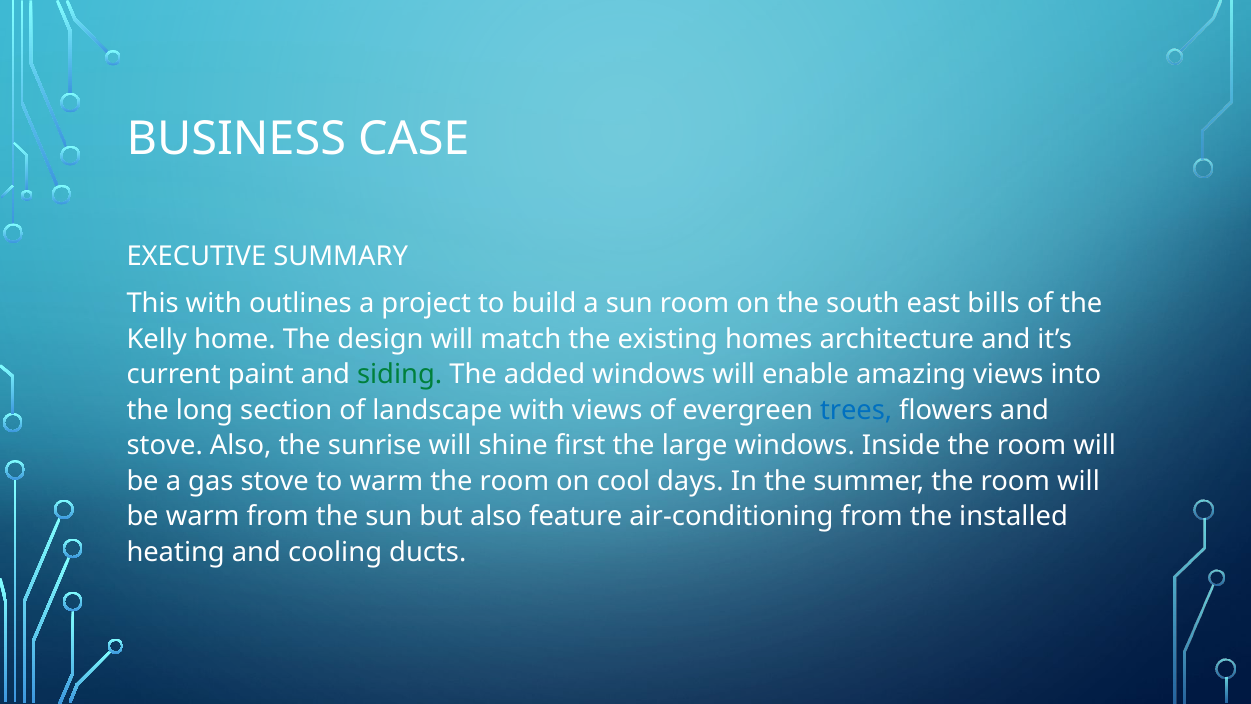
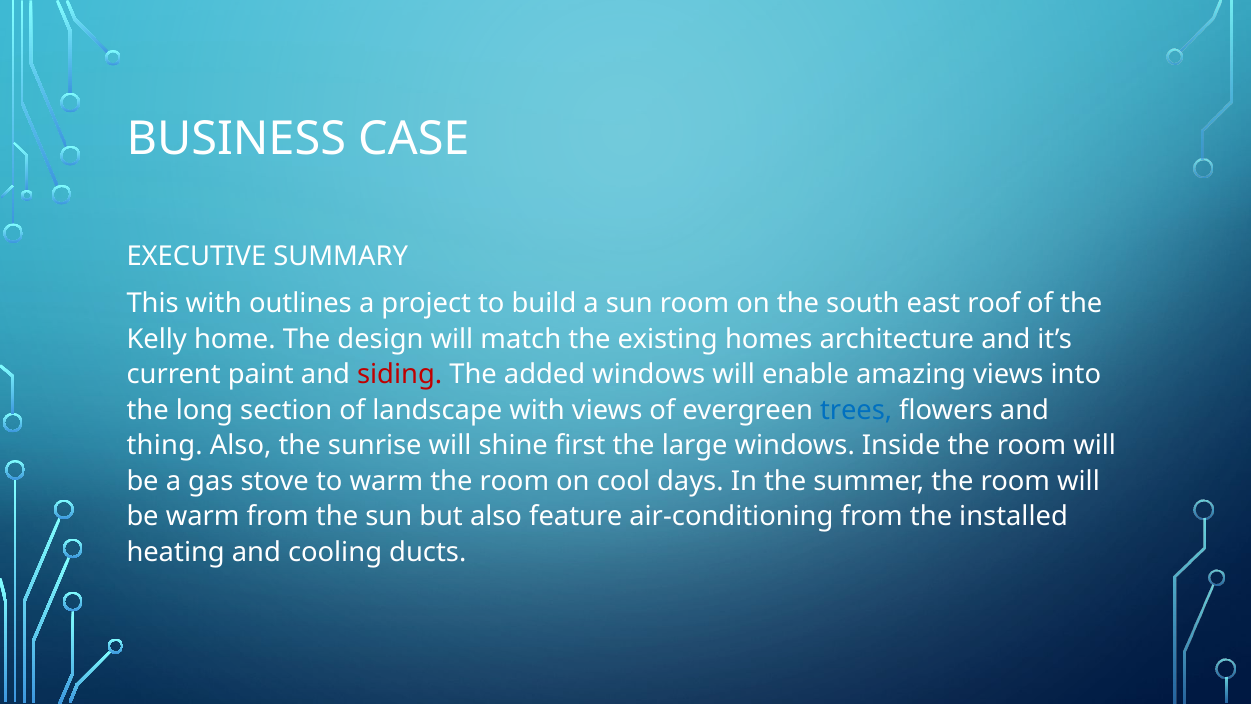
bills: bills -> roof (994, 304)
siding colour: green -> red (400, 375)
stove: stove -> thing (165, 445)
